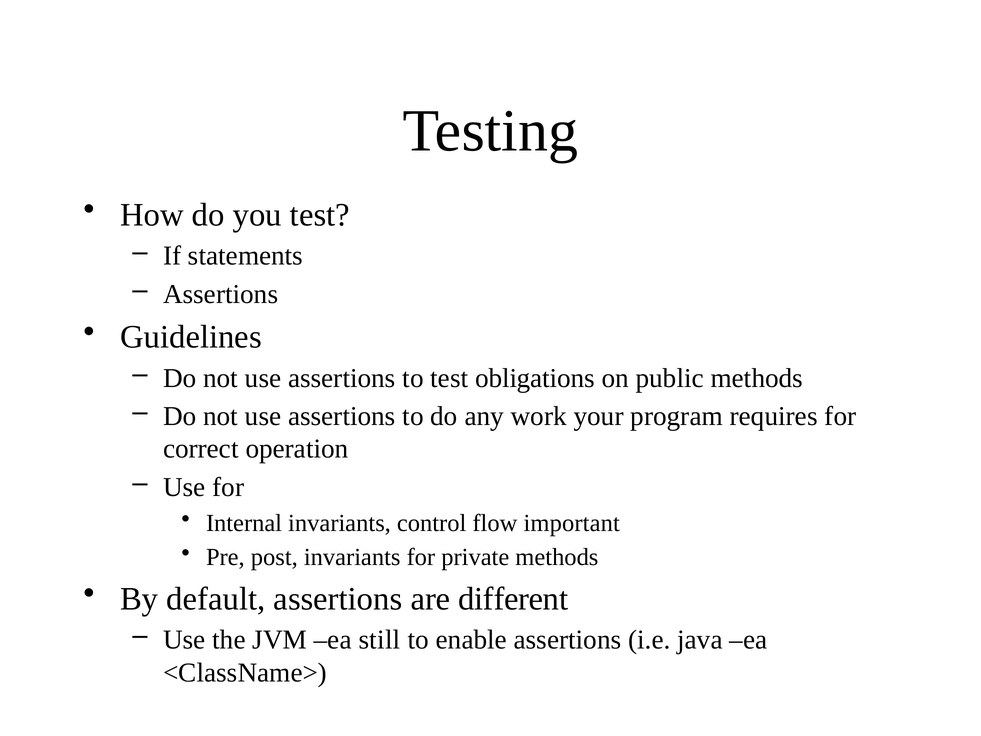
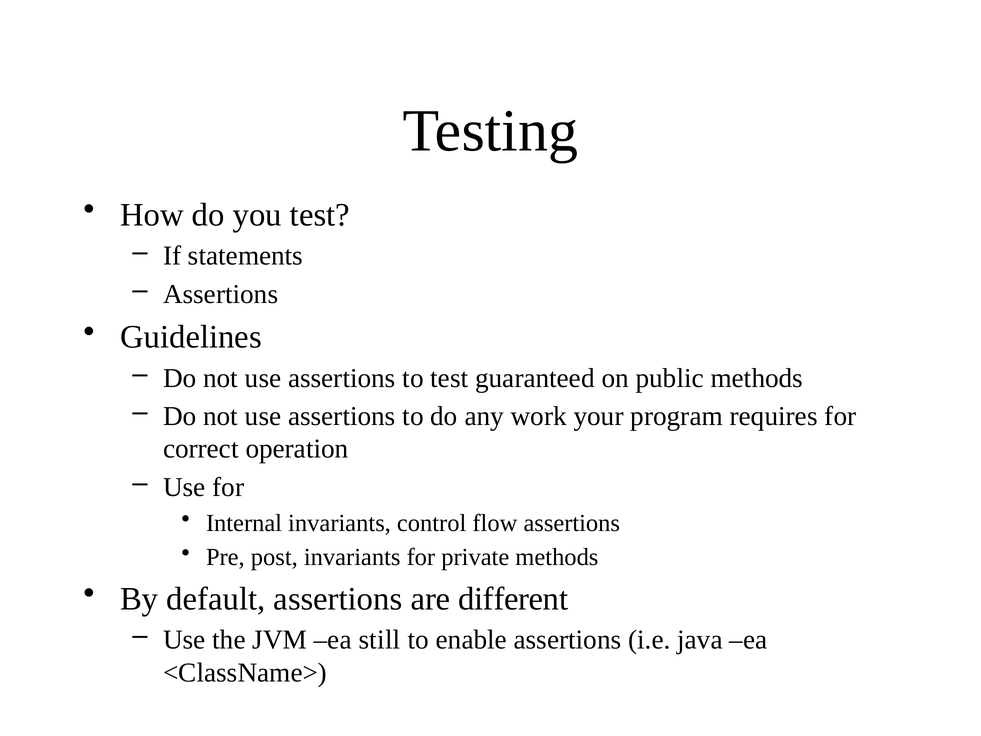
obligations: obligations -> guaranteed (535, 378)
flow important: important -> assertions (572, 523)
